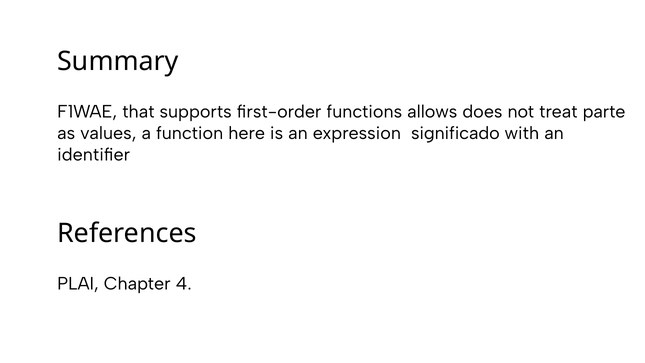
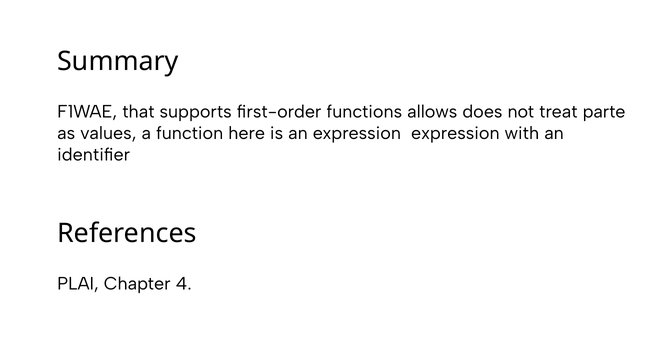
expression significado: significado -> expression (455, 133)
